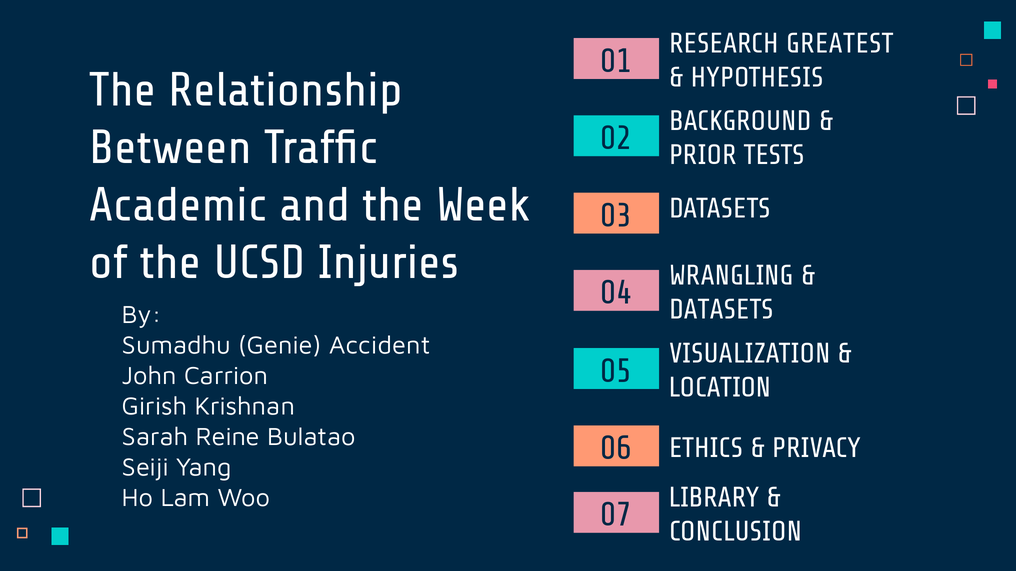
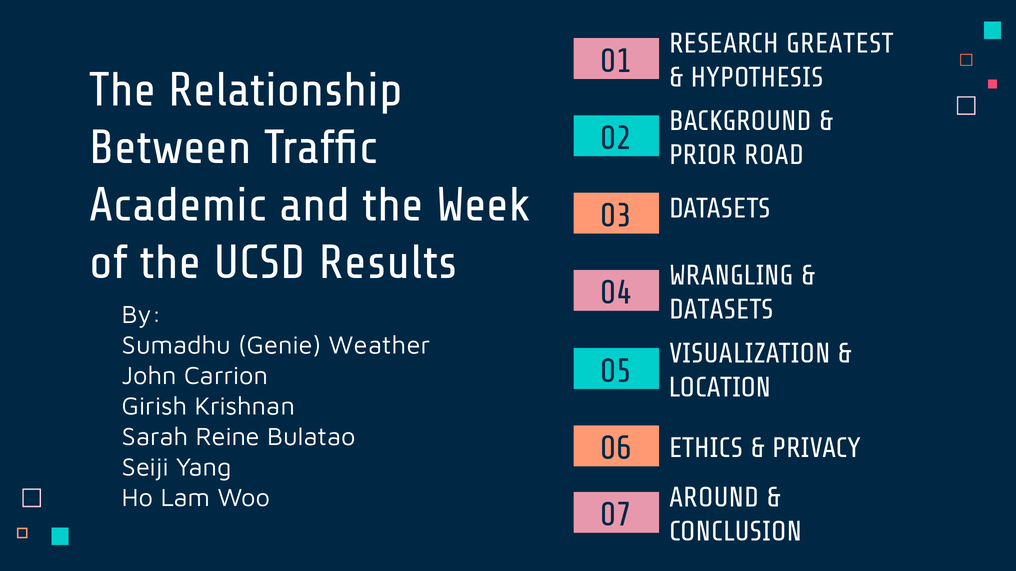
TESTS: TESTS -> ROAD (774, 155)
Injuries: Injuries -> Results (388, 263)
Accident: Accident -> Weather (380, 346)
LIBRARY: LIBRARY -> AROUND (714, 498)
